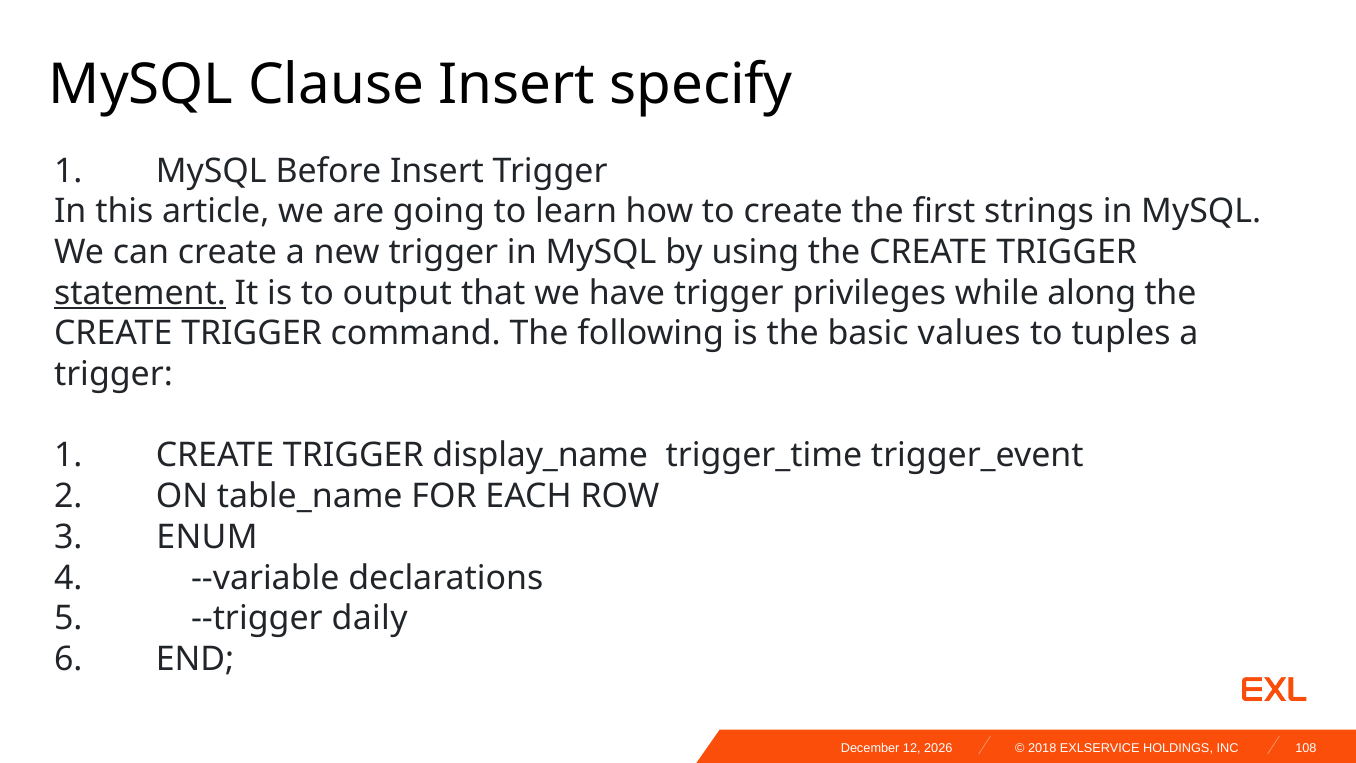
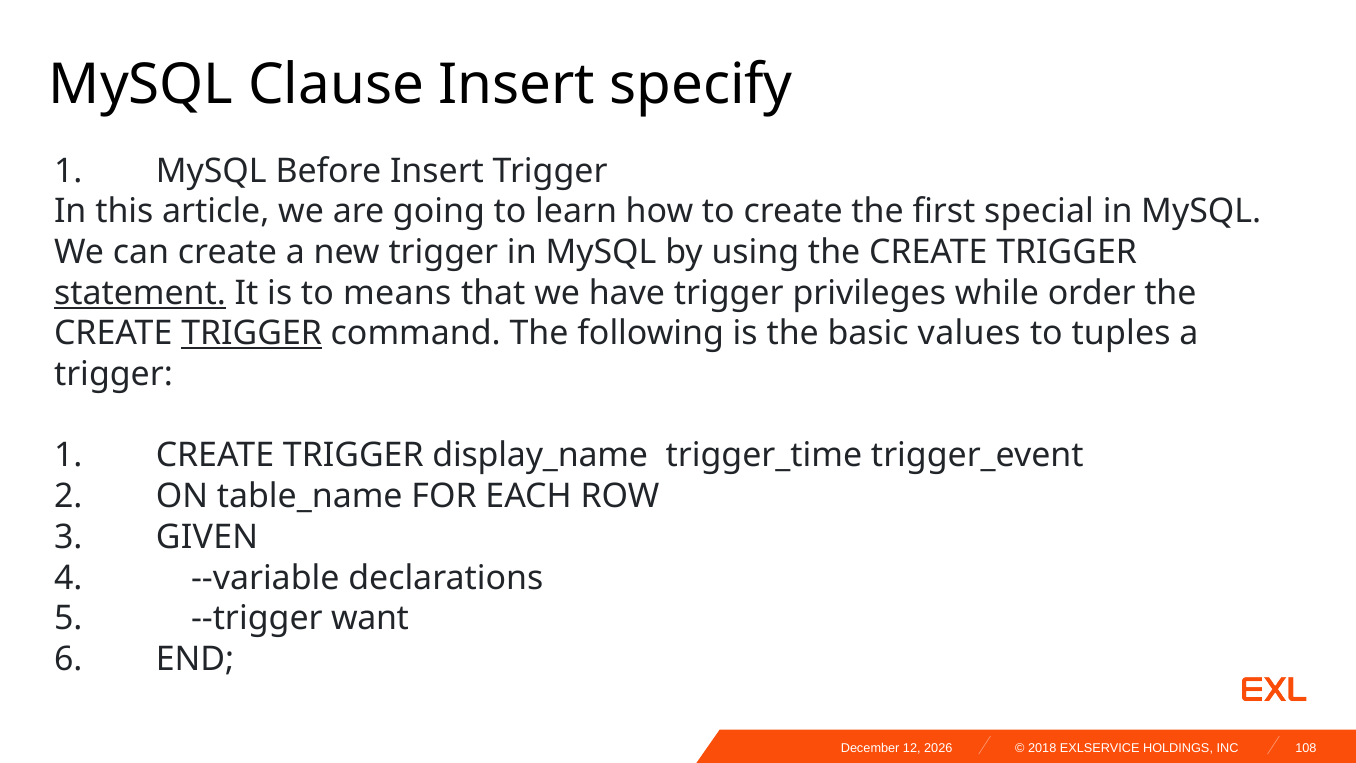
strings: strings -> special (1039, 212)
output: output -> means (397, 293)
along: along -> order (1092, 293)
TRIGGER underline: none -> present (252, 334)
ENUM: ENUM -> GIVEN (207, 537)
daily: daily -> want (370, 618)
